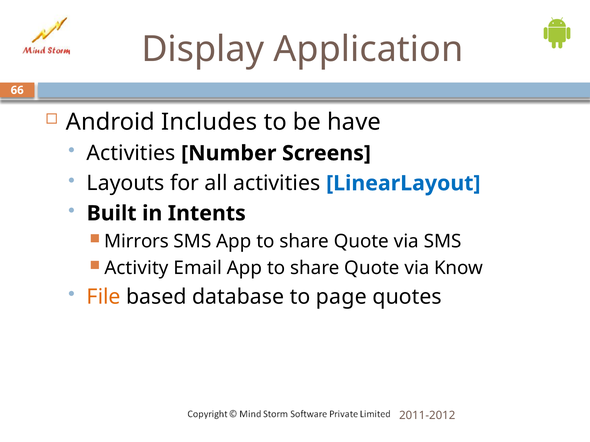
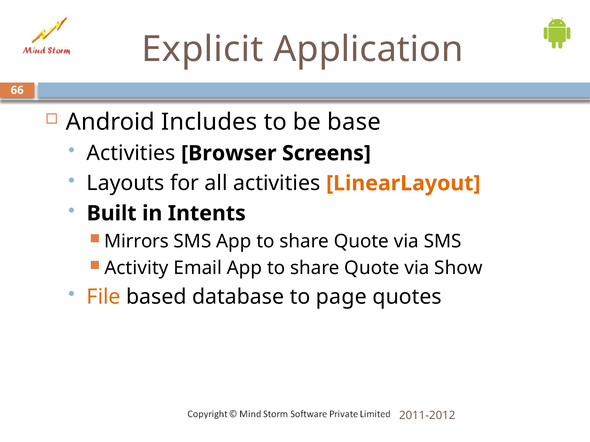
Display: Display -> Explicit (203, 49)
have: have -> base (354, 122)
Number: Number -> Browser (229, 153)
LinearLayout colour: blue -> orange (403, 184)
Know: Know -> Show (459, 268)
